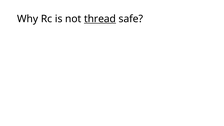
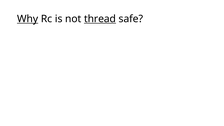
Why underline: none -> present (28, 19)
